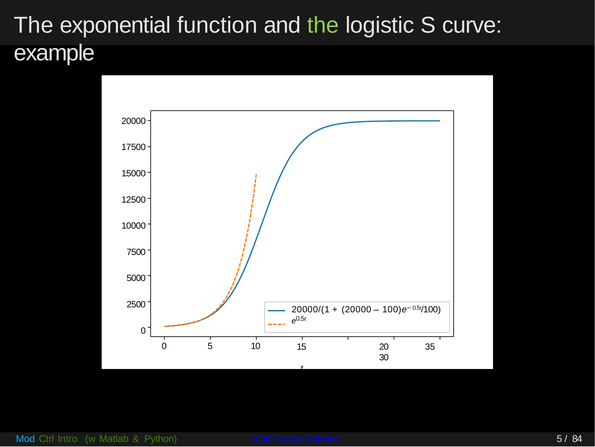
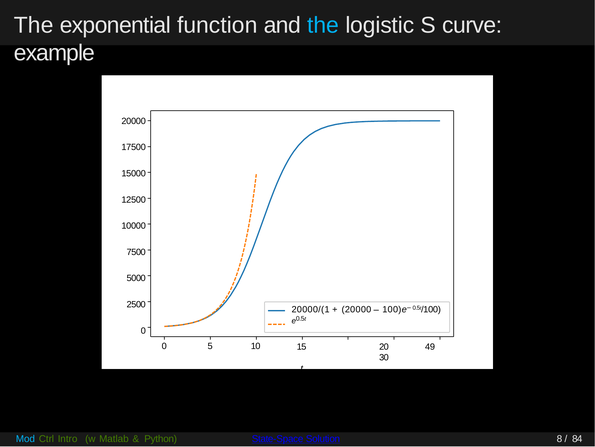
the colour: light green -> light blue (323, 25)
35: 35 -> 49 (430, 346)
Solution 5: 5 -> 8 (559, 438)
